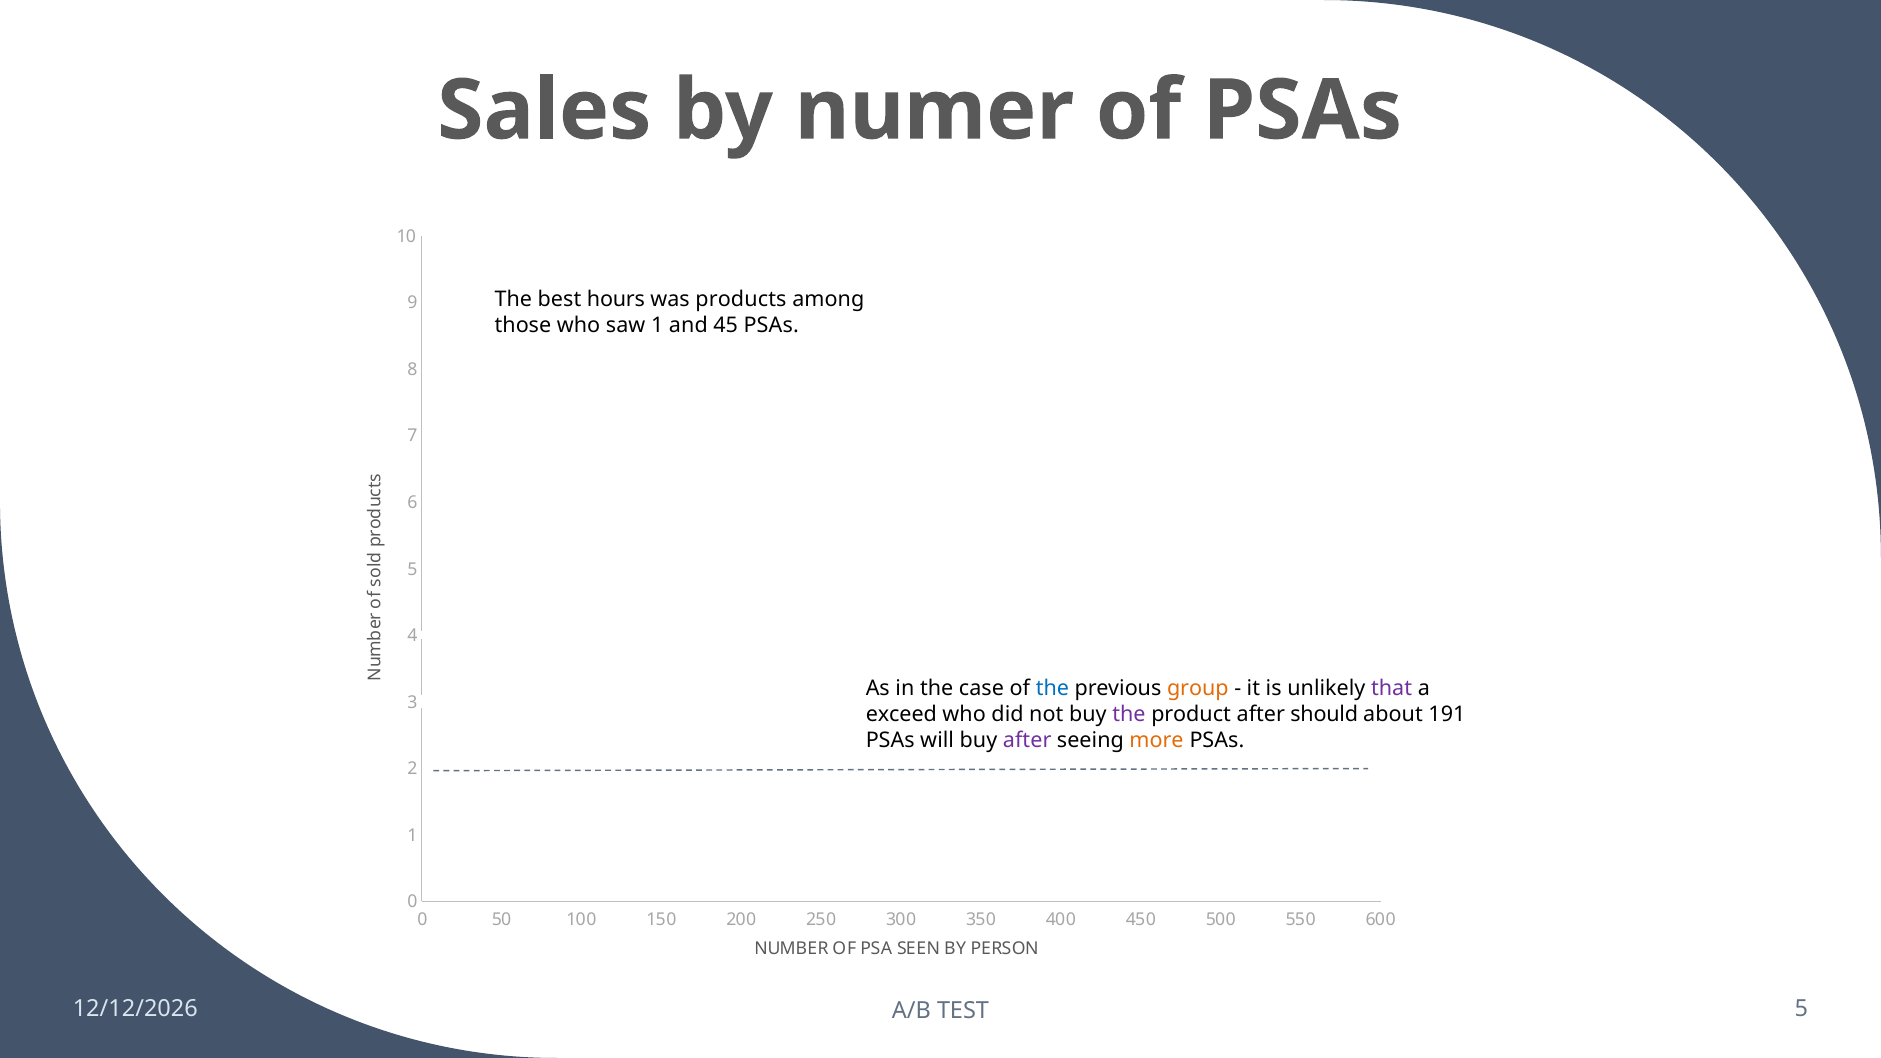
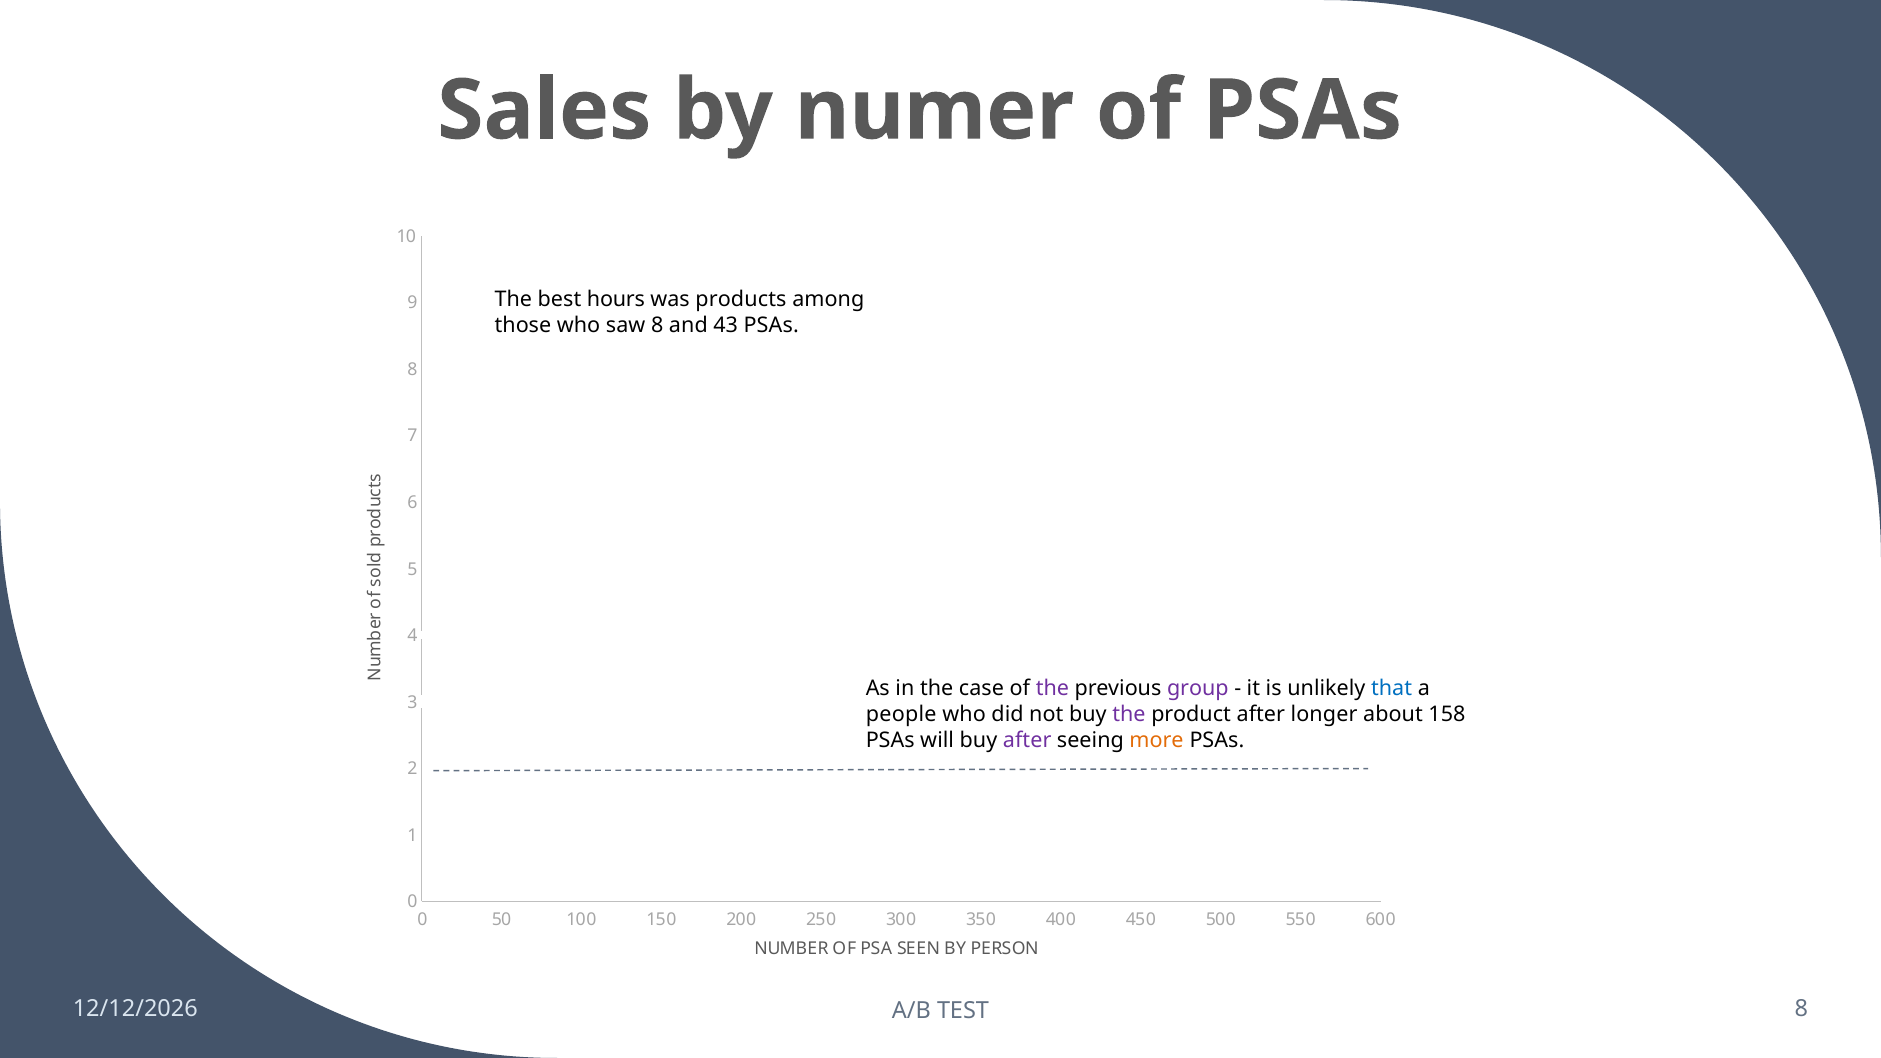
saw 1: 1 -> 8 (657, 326)
45: 45 -> 43 (726, 326)
the colour: blue -> purple (1052, 688)
group colour: orange -> purple (1198, 688)
that colour: purple -> blue (1392, 688)
exceed: exceed -> people (901, 714)
should: should -> longer (1324, 714)
191: 191 -> 158 (1447, 714)
TEST 5: 5 -> 8 (1801, 1009)
